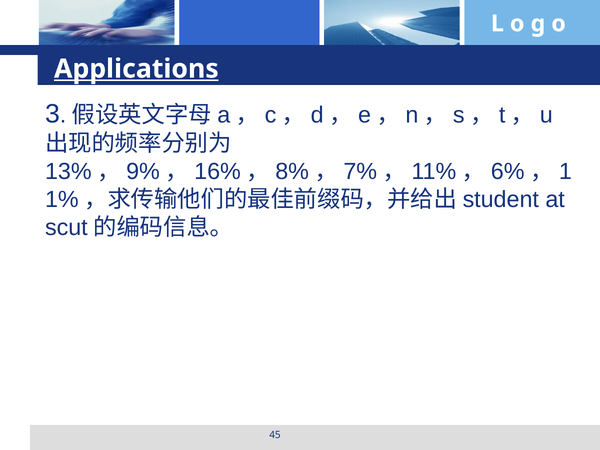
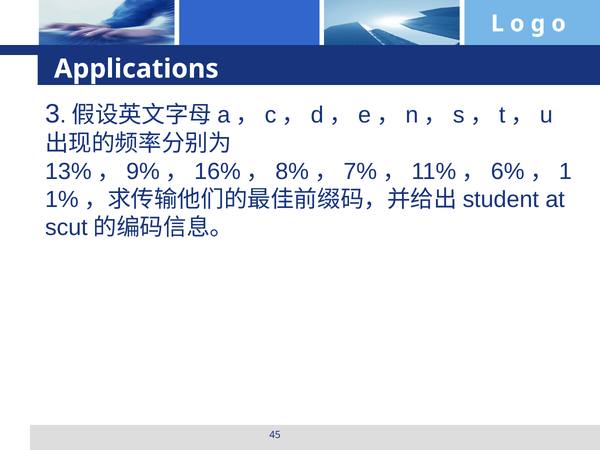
Applications underline: present -> none (136, 69)
